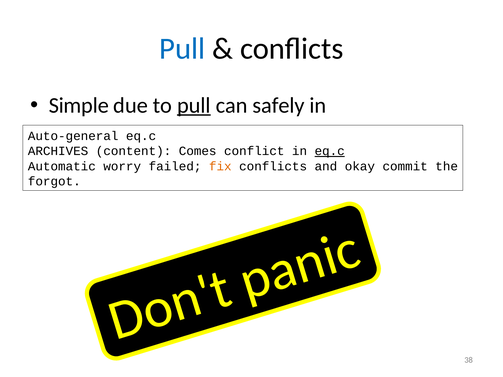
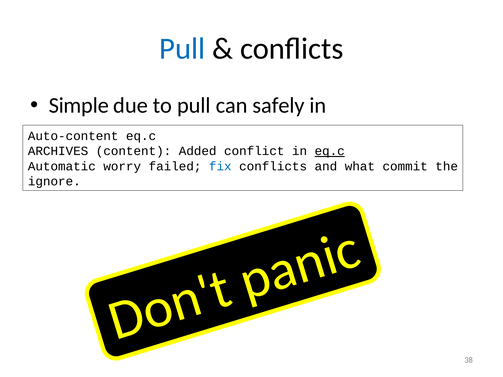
pull underline: present -> none (194, 106)
Auto-general: Auto-general -> Auto-content (73, 136)
Comes: Comes -> Added (198, 151)
fix colour: orange -> blue (220, 166)
okay: okay -> what (360, 166)
forgot: forgot -> ignore (54, 181)
